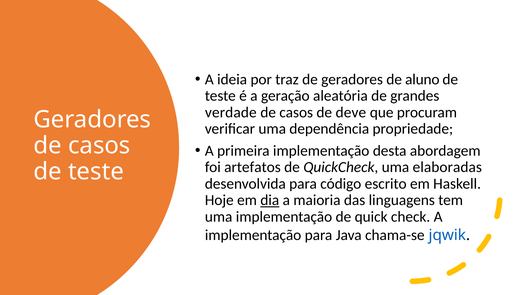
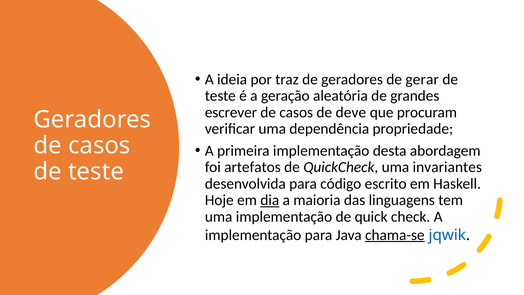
aluno: aluno -> gerar (422, 79)
verdade: verdade -> escrever (231, 112)
elaboradas: elaboradas -> invariantes (447, 167)
chama-se underline: none -> present (395, 235)
